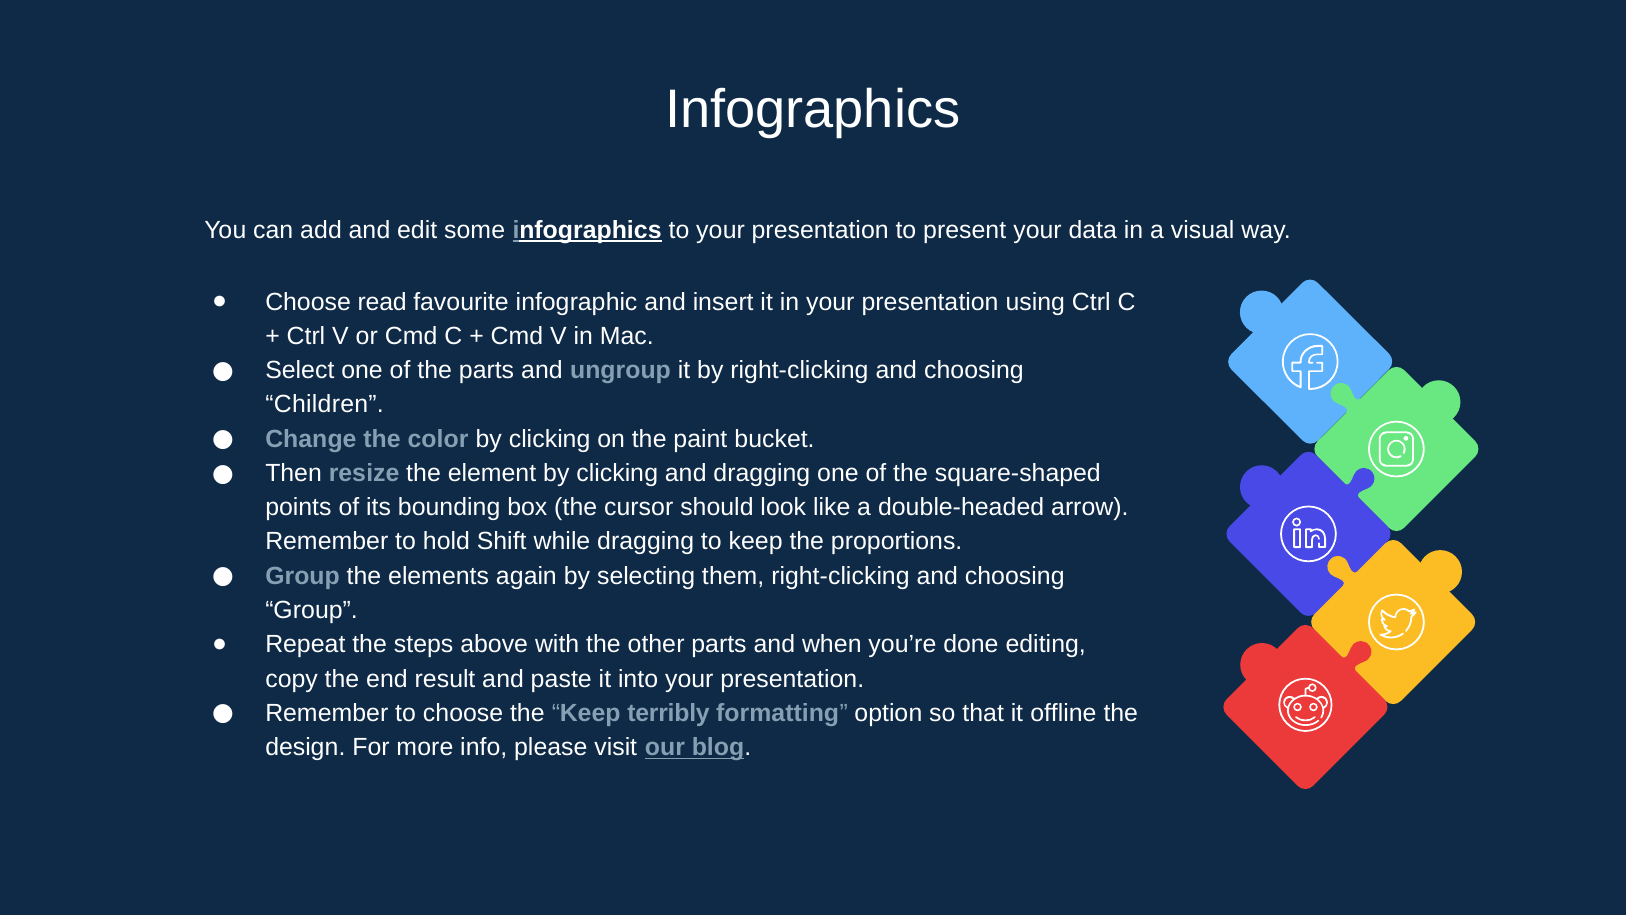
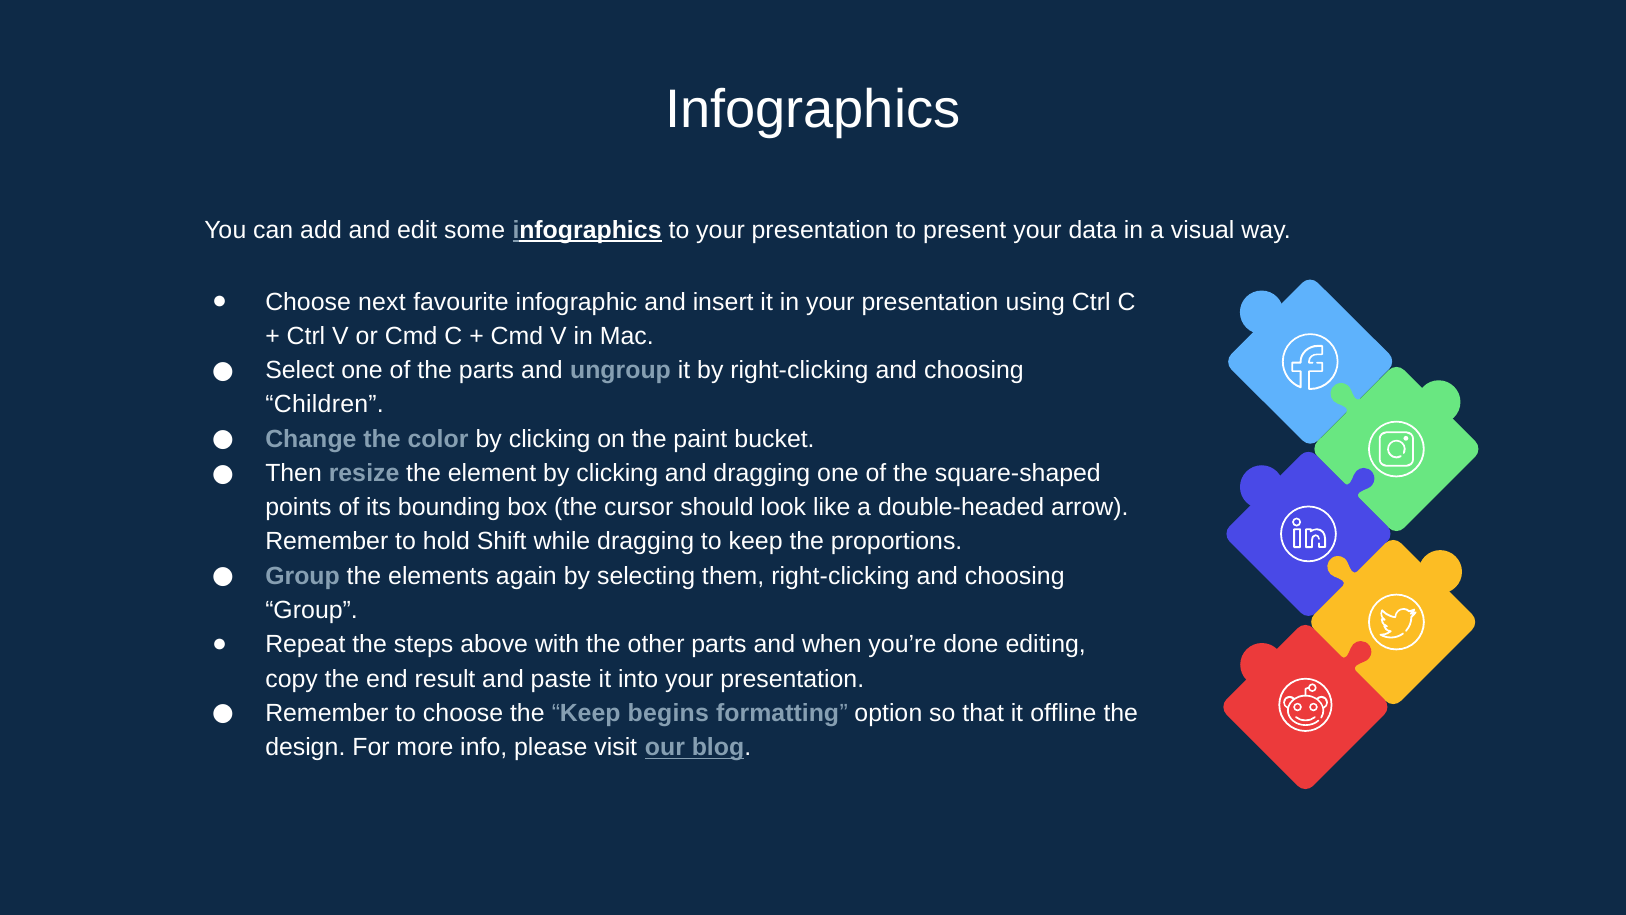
read: read -> next (382, 302)
terribly: terribly -> begins (668, 713)
